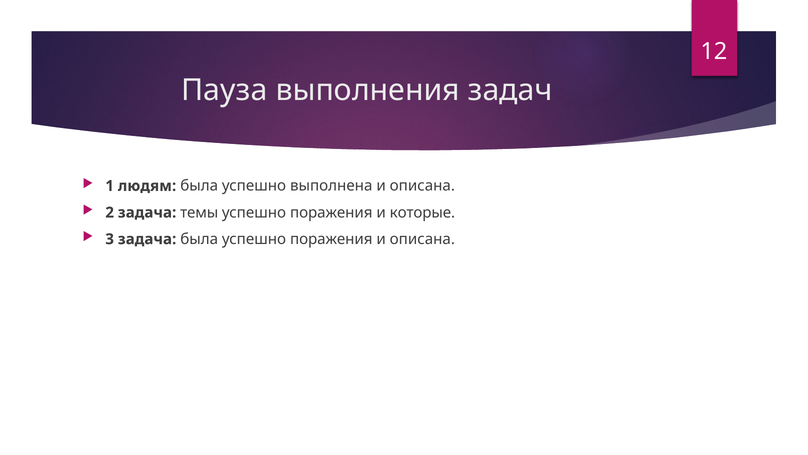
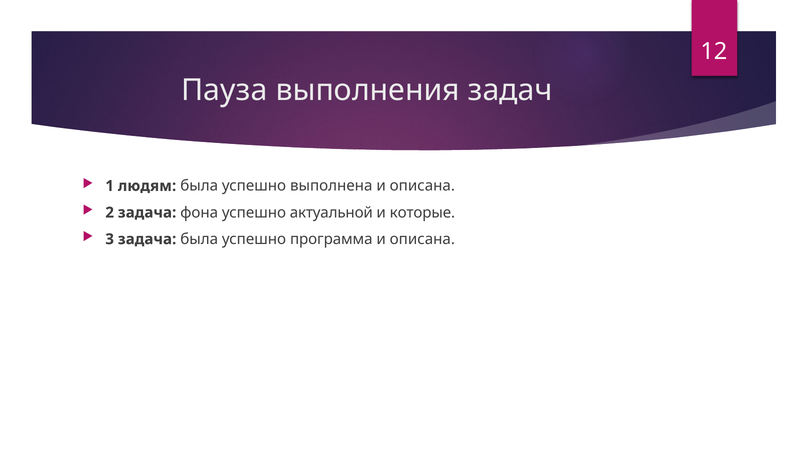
темы: темы -> фона (199, 212)
поражения: поражения -> актуальной (331, 212)
была успешно поражения: поражения -> программа (331, 239)
